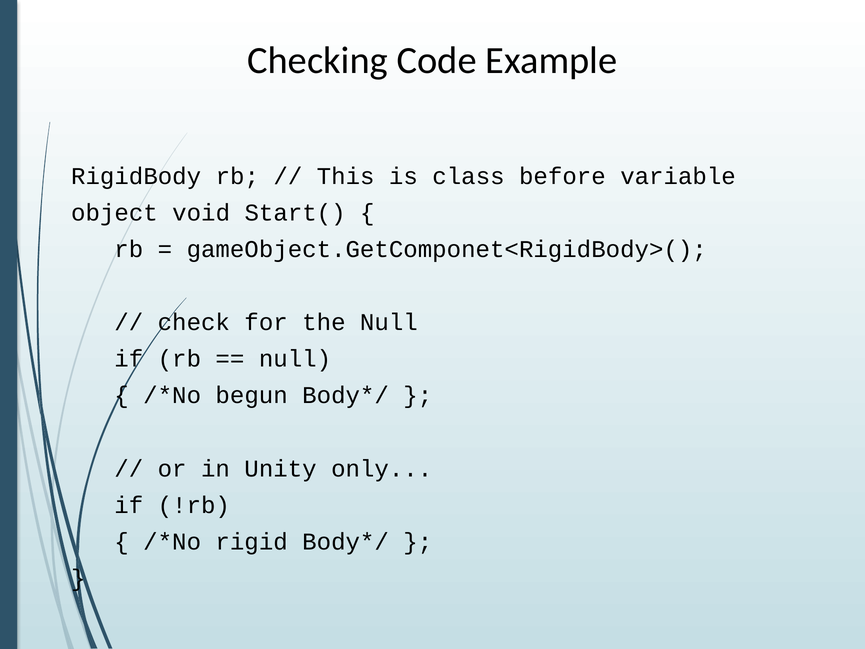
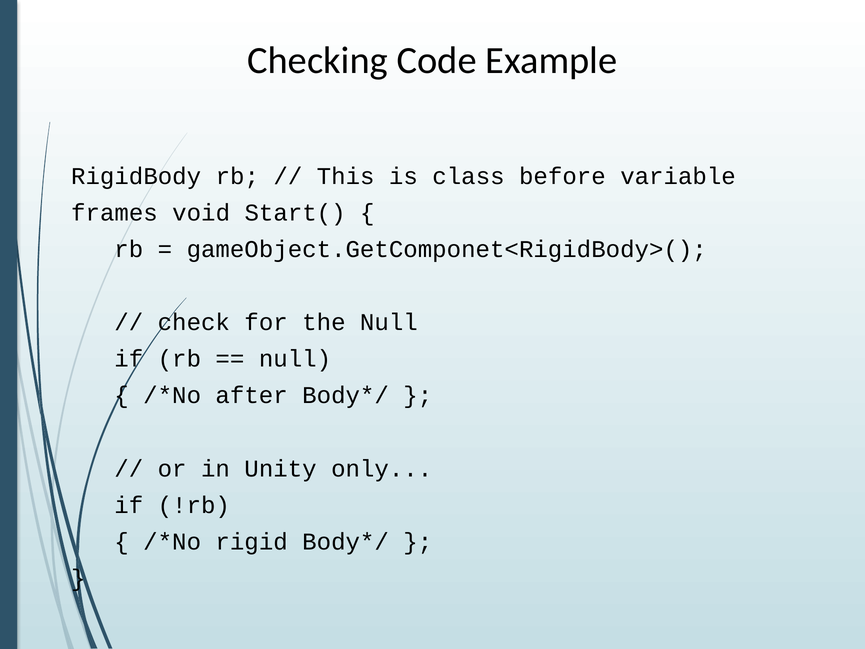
object: object -> frames (114, 213)
begun: begun -> after (252, 395)
